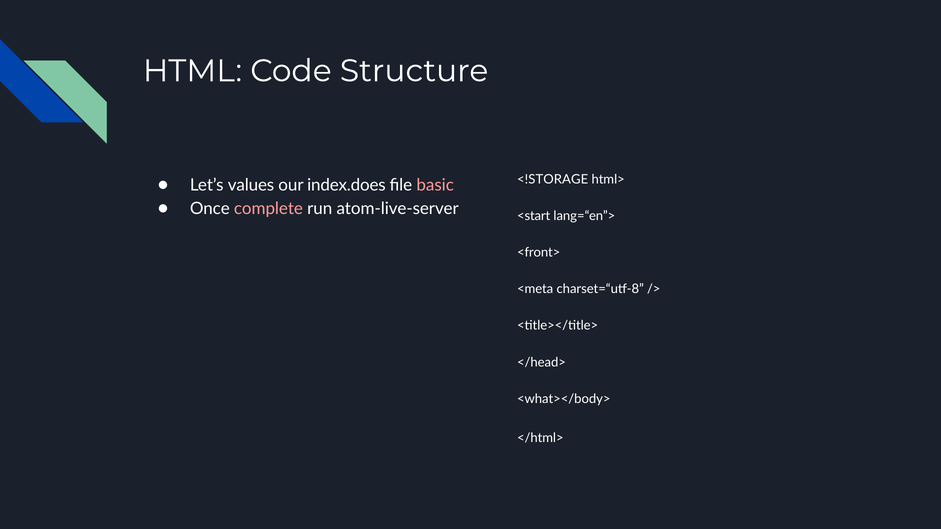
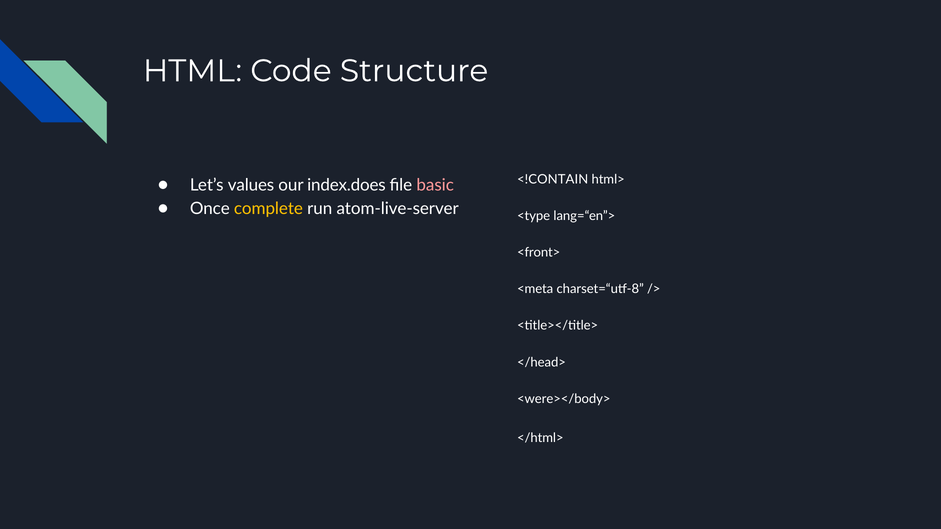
<!STORAGE: <!STORAGE -> <!CONTAIN (553, 179)
complete colour: pink -> yellow (268, 209)
<start: <start -> <type (534, 216)
<what></body>: <what></body> -> <were></body> (564, 399)
